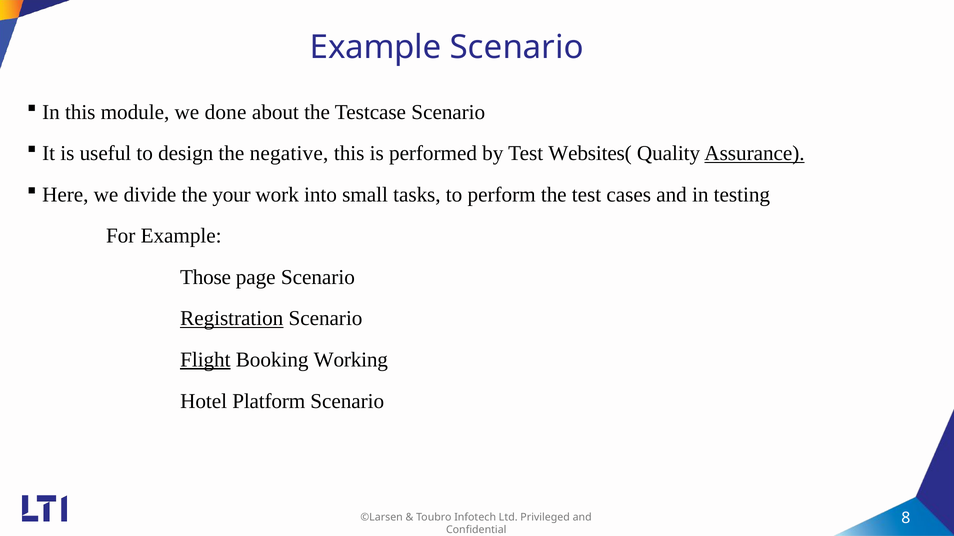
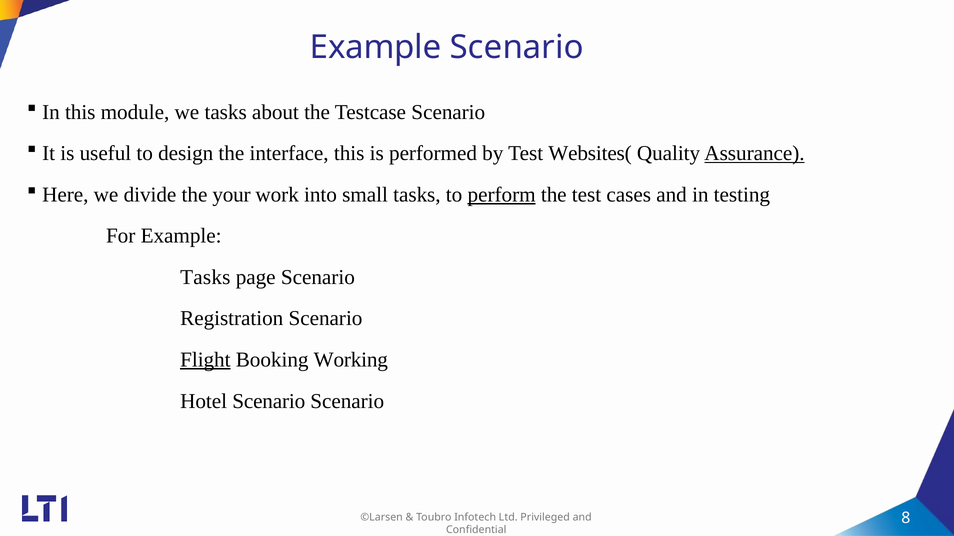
we done: done -> tasks (226, 112)
negative: negative -> interface (289, 154)
perform underline: none -> present (502, 195)
Those: Those -> Tasks (205, 278)
Registration underline: present -> none (232, 319)
Hotel Platform: Platform -> Scenario (269, 402)
